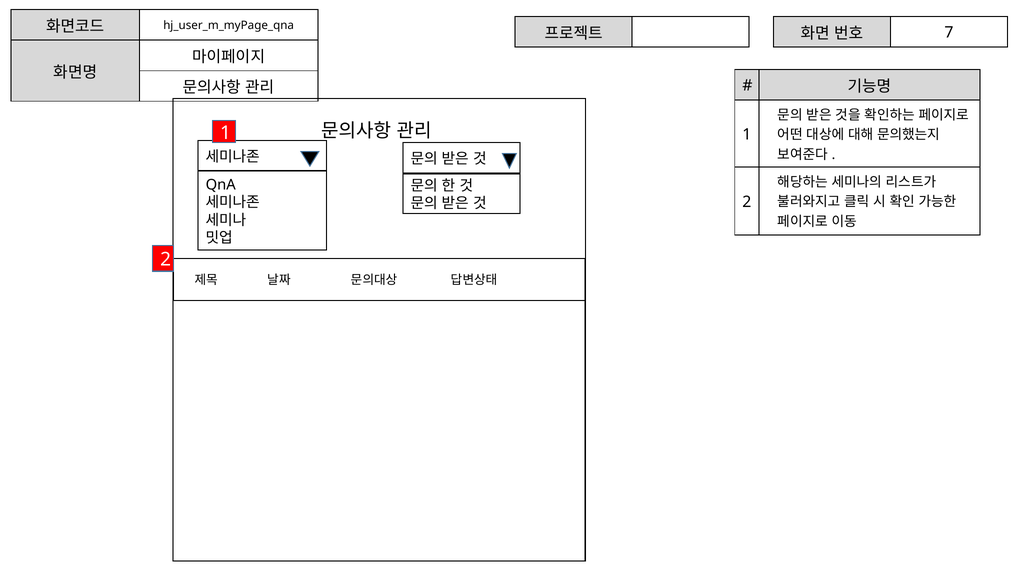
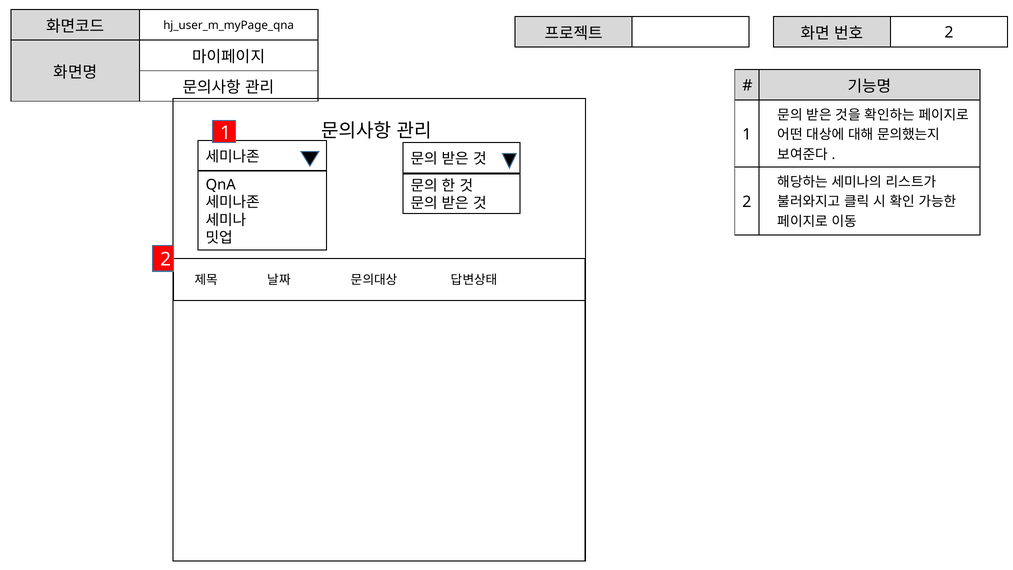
7: 7 -> 2 (949, 33)
